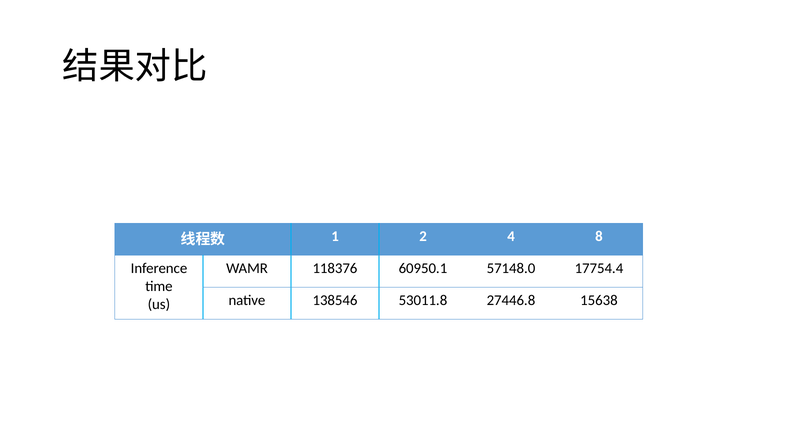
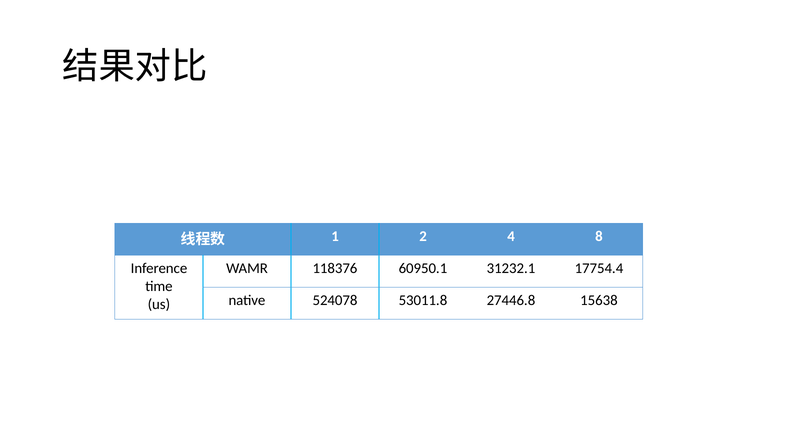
57148.0: 57148.0 -> 31232.1 (511, 268)
138546: 138546 -> 524078 (335, 300)
